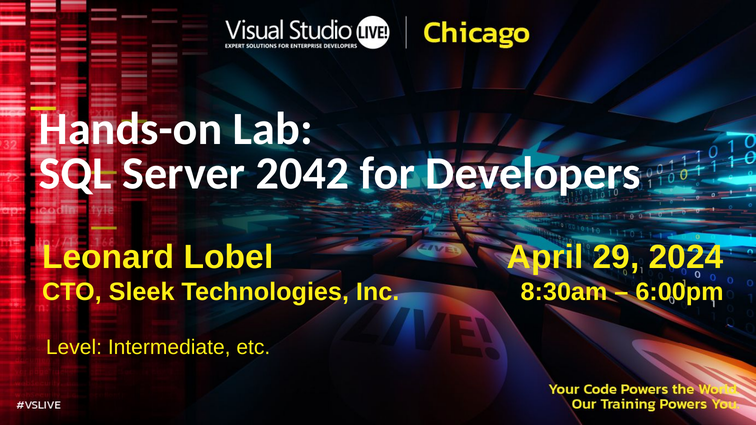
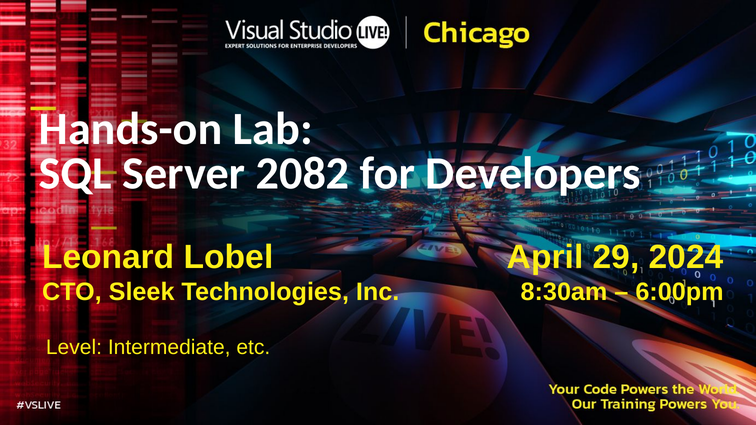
2042: 2042 -> 2082 (303, 174)
